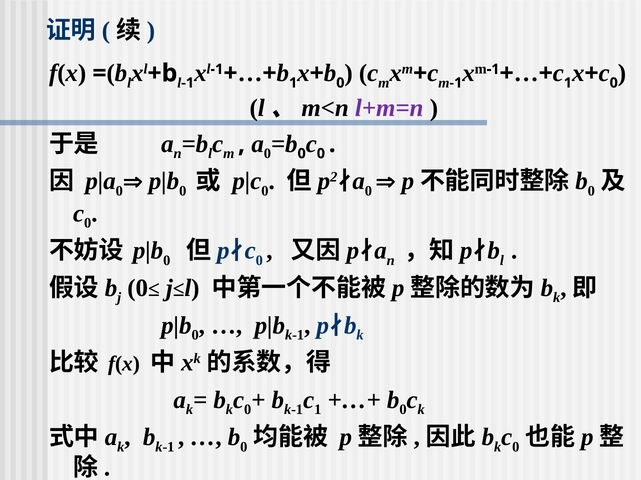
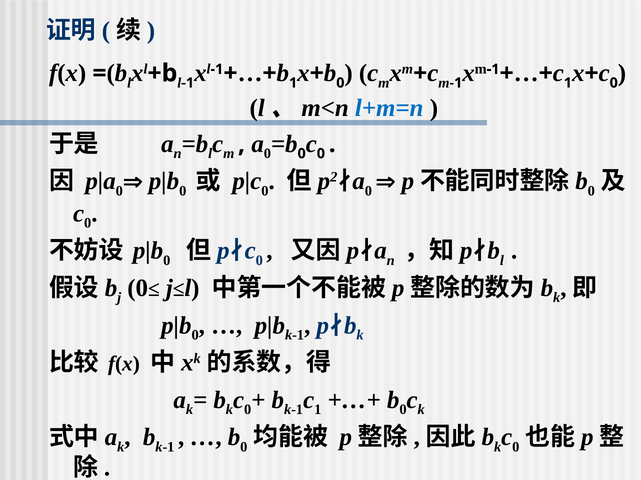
l+m=n colour: purple -> blue (389, 108)
